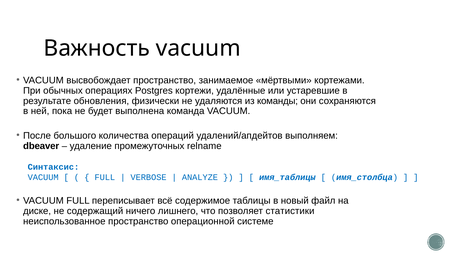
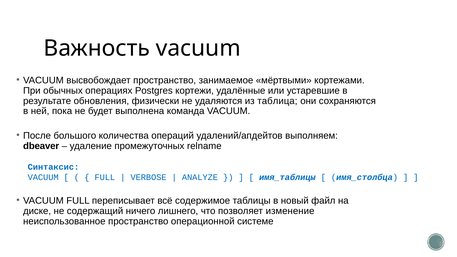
команды: команды -> таблица (277, 101)
статистики: статистики -> изменение (290, 211)
